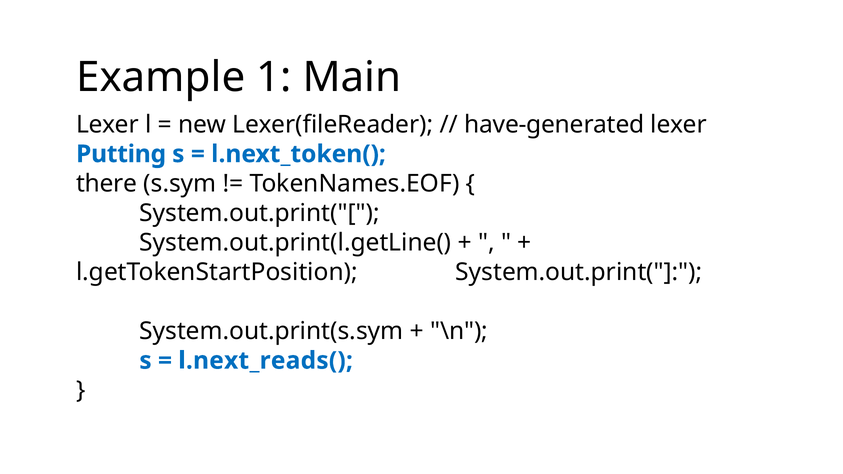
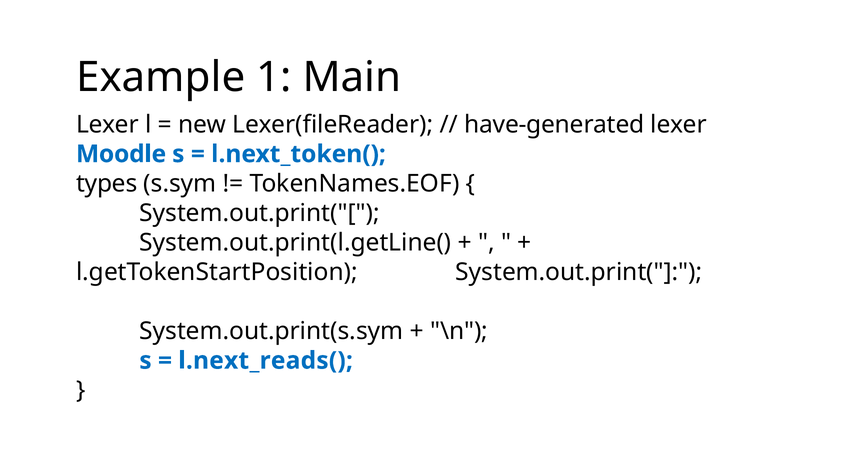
Putting: Putting -> Moodle (121, 154)
there: there -> types (107, 184)
